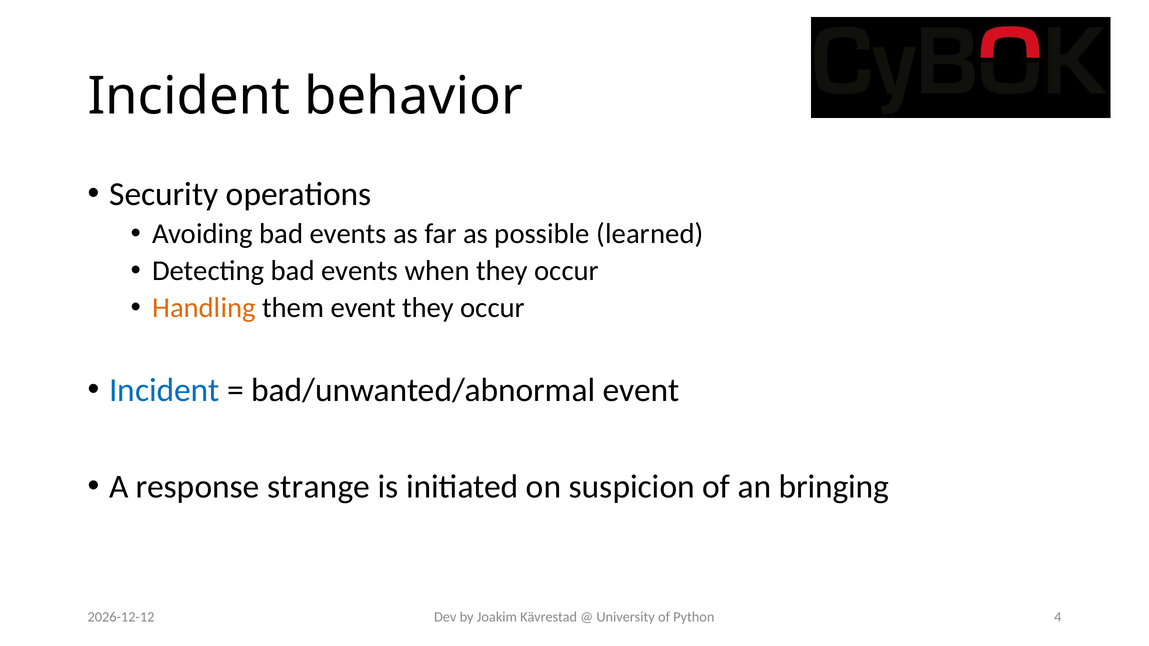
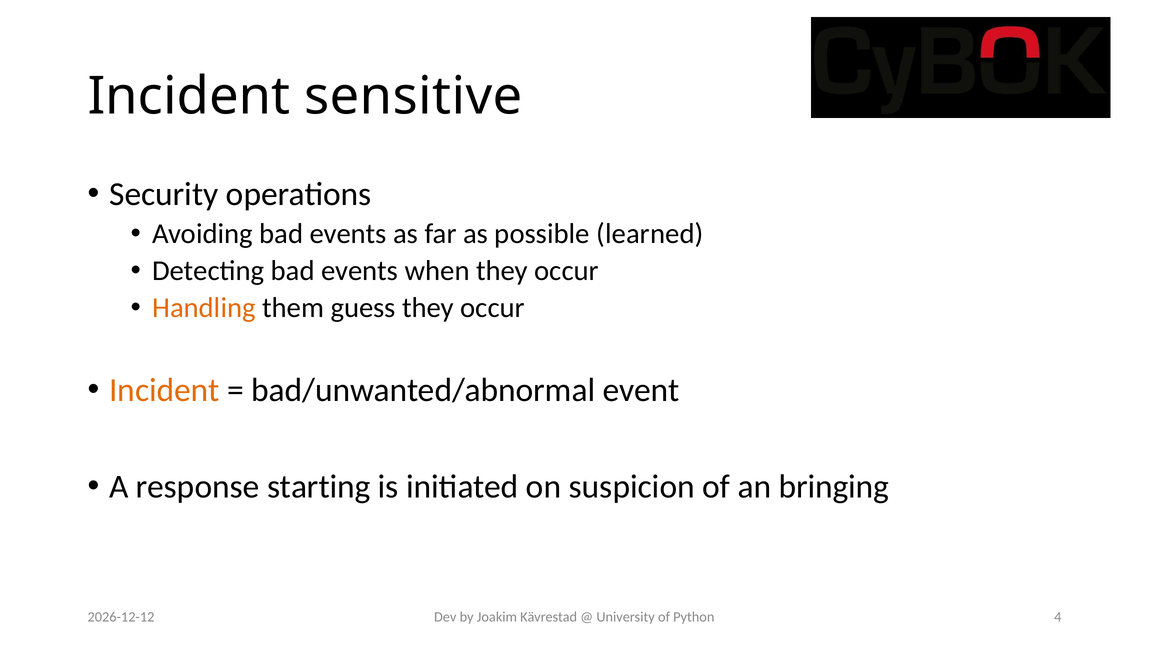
behavior: behavior -> sensitive (413, 97)
them event: event -> guess (363, 308)
Incident colour: blue -> orange (164, 390)
strange: strange -> starting (319, 487)
